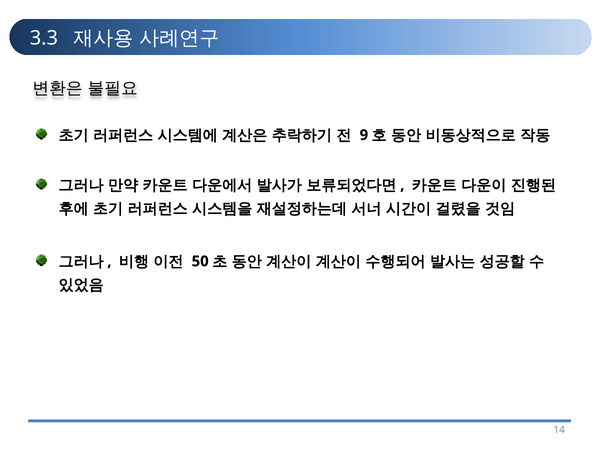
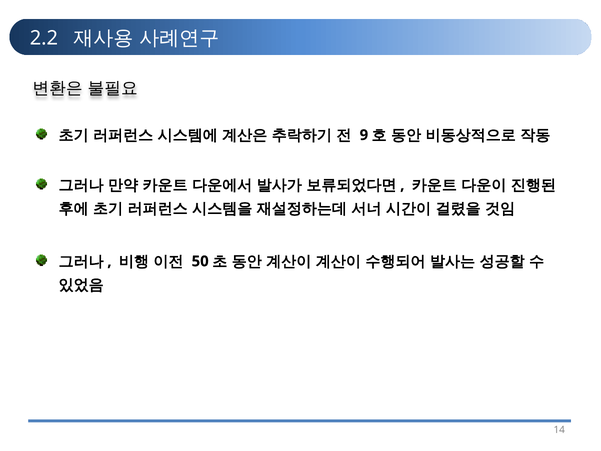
3.3: 3.3 -> 2.2 (44, 38)
